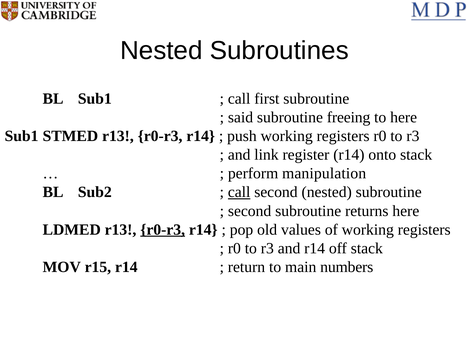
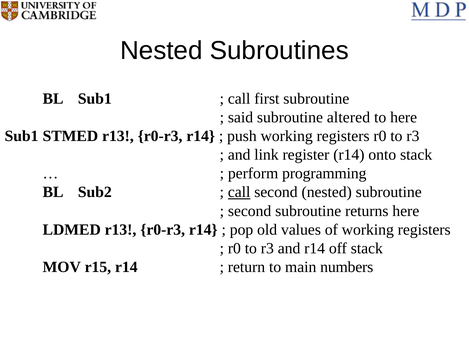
freeing: freeing -> altered (348, 118)
manipulation: manipulation -> programming (324, 174)
r0-r3 underline: present -> none (163, 230)
